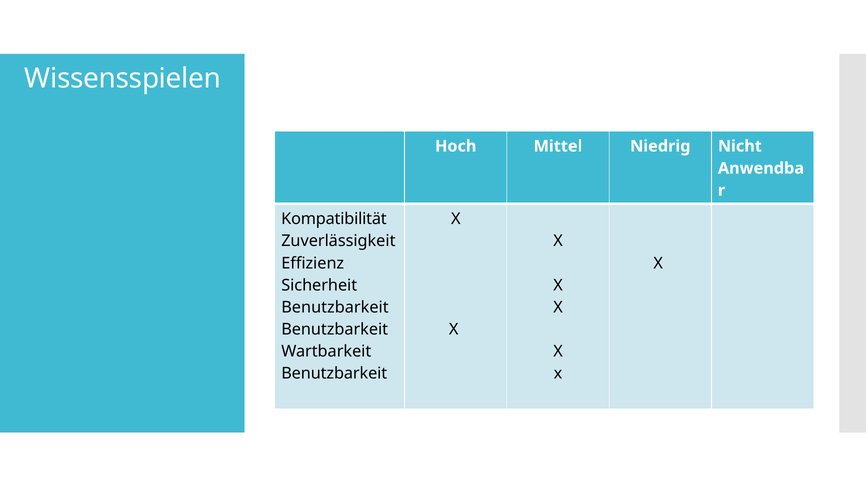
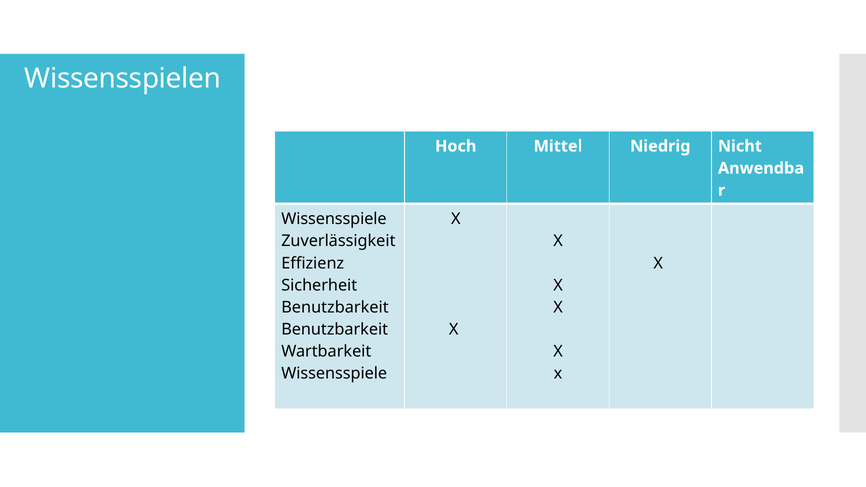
Kompatibilität: Kompatibilität -> Wissensspiele (334, 219)
Benutzbarkeit: Benutzbarkeit -> Wissensspiele (334, 374)
